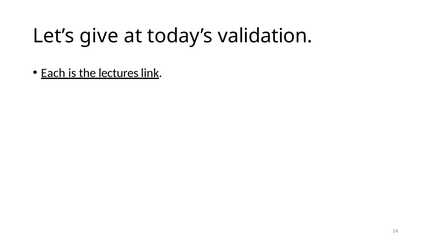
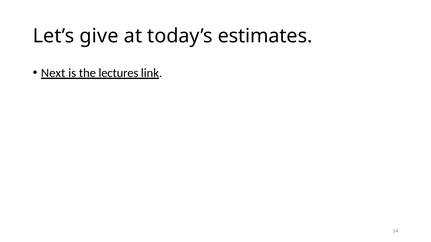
validation: validation -> estimates (265, 36)
Each: Each -> Next (53, 73)
